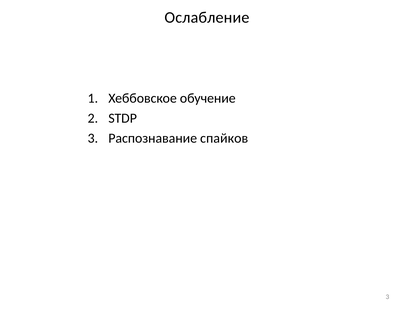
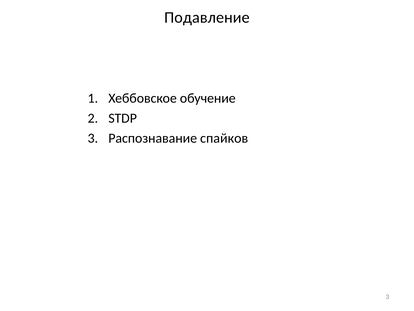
Ослабление: Ослабление -> Подавление (207, 17)
